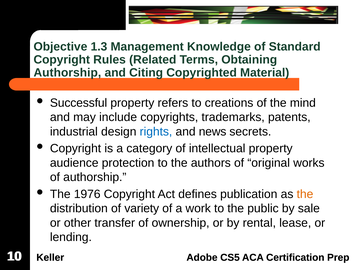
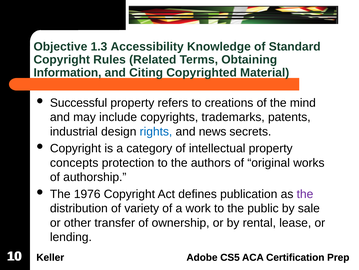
Management: Management -> Accessibility (147, 47)
Authorship: Authorship -> Information (67, 72)
audience: audience -> concepts (74, 162)
the colour: orange -> purple (305, 193)
